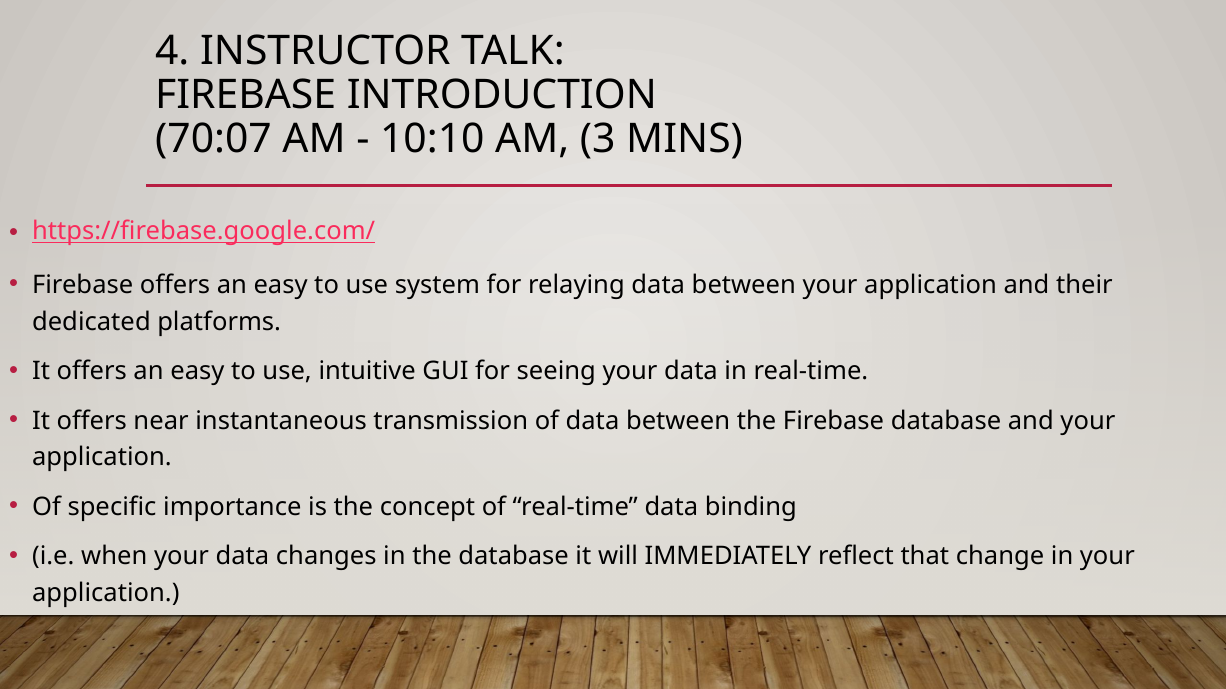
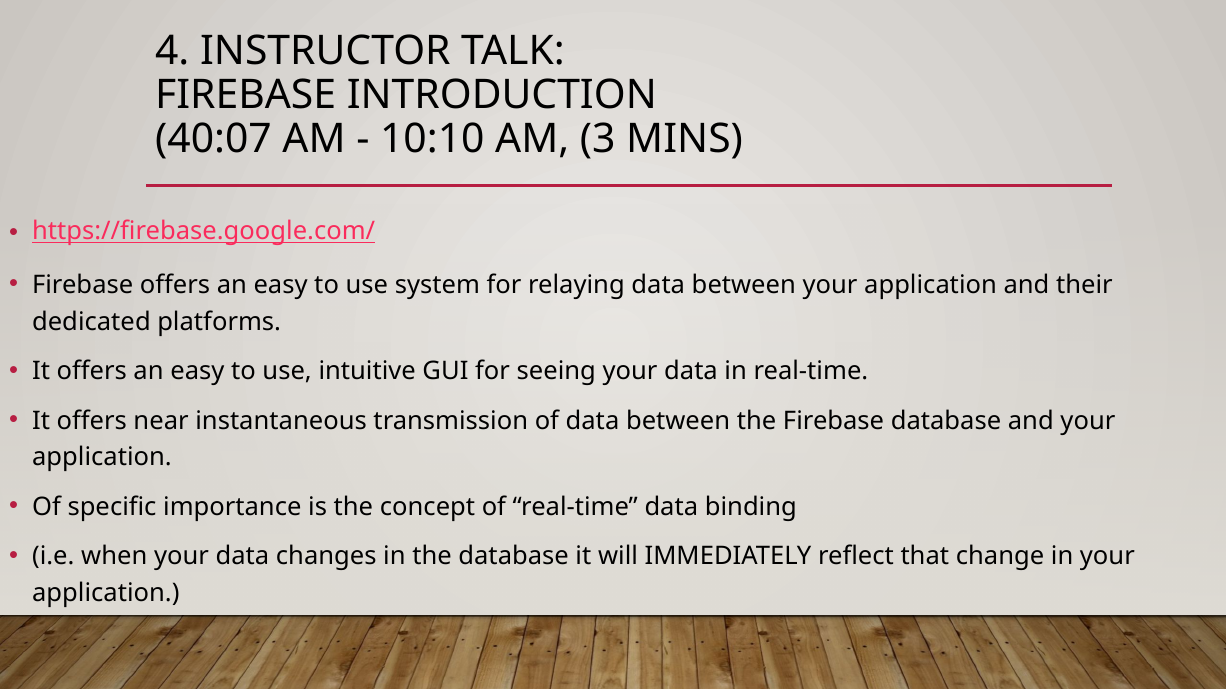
70:07: 70:07 -> 40:07 (213, 140)
